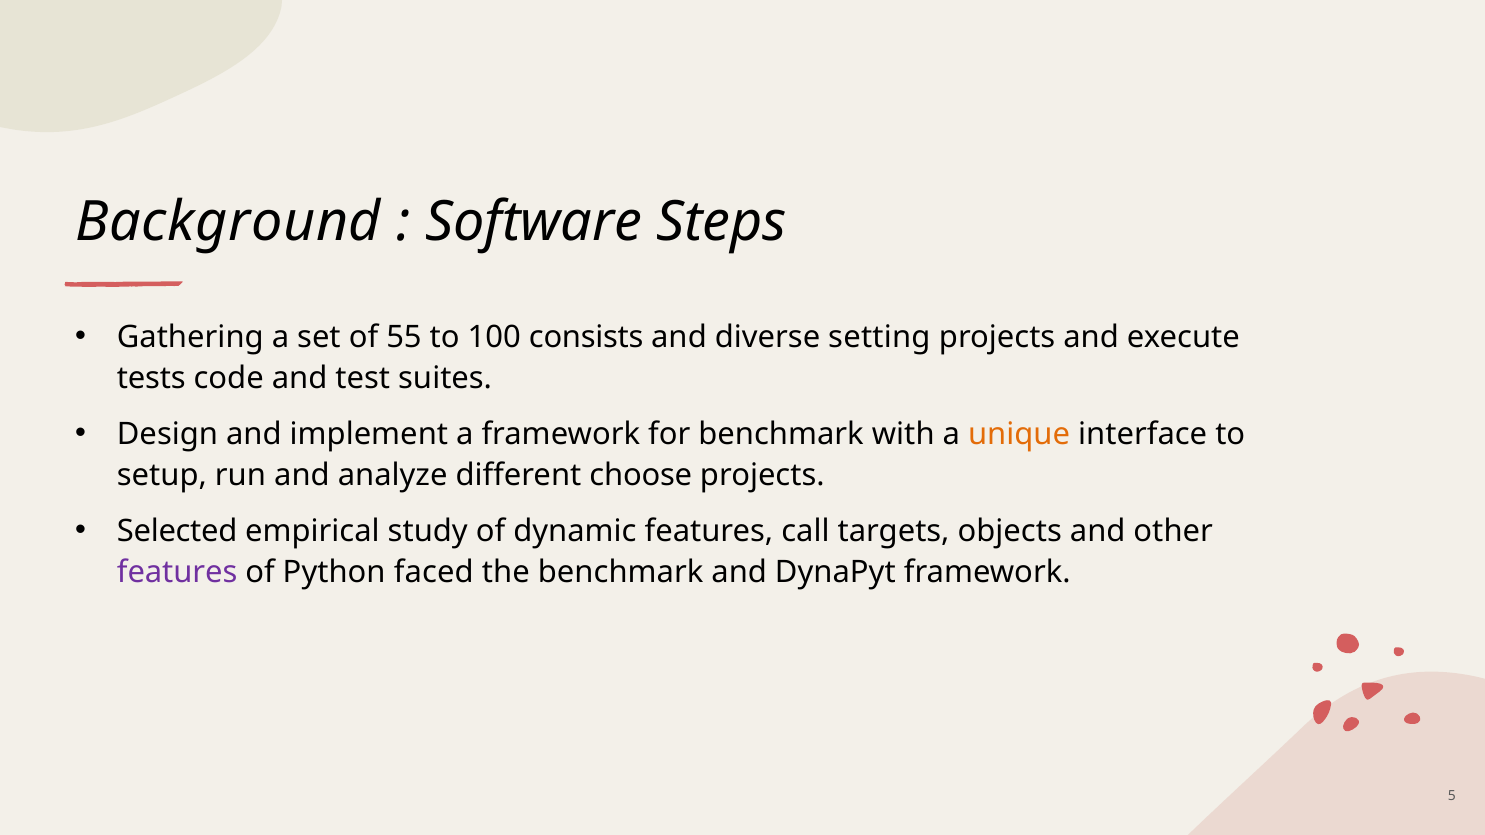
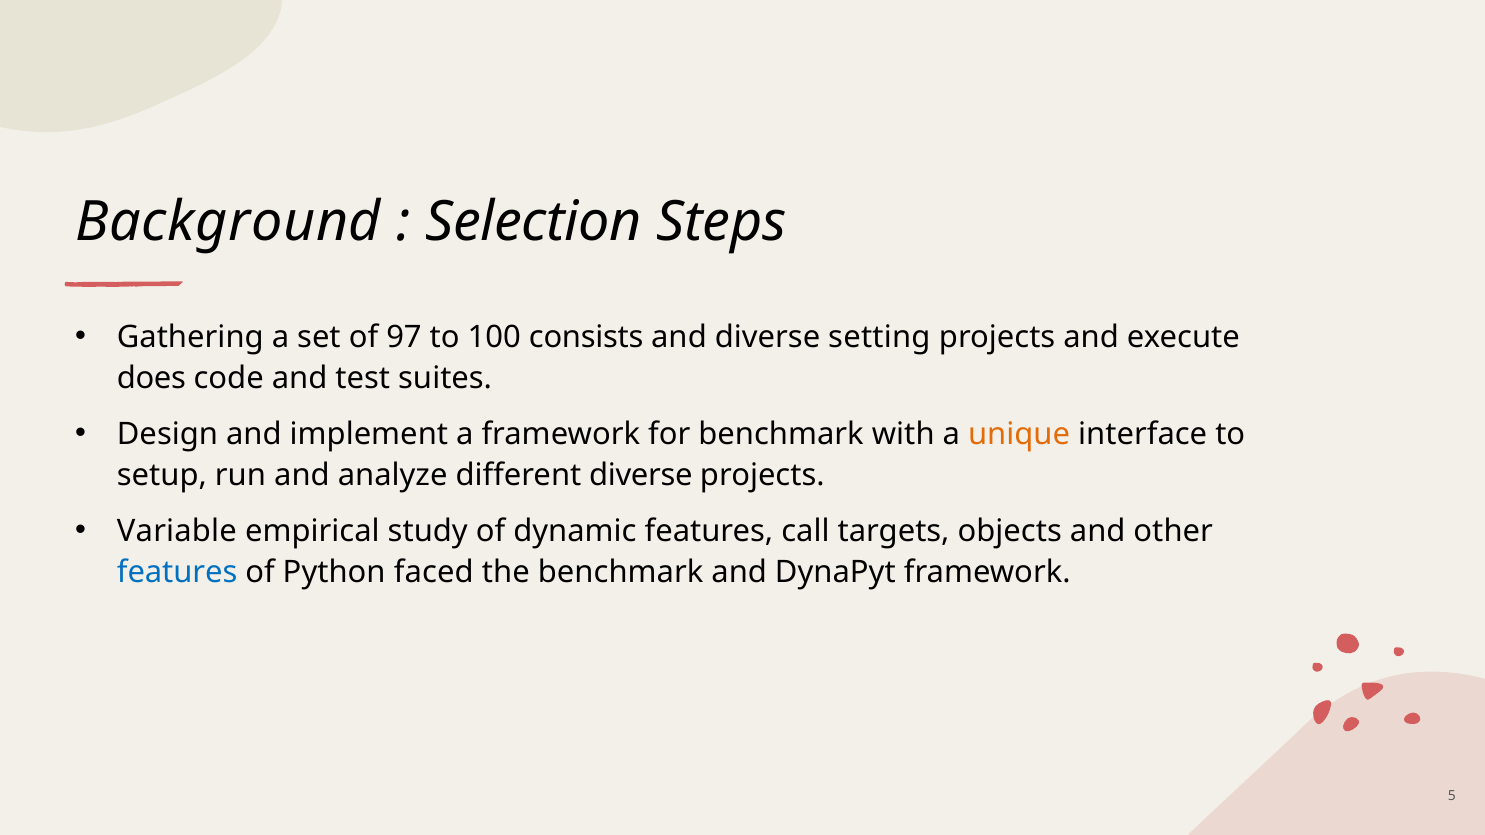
Software: Software -> Selection (534, 222)
55: 55 -> 97 (404, 337)
tests: tests -> does (151, 378)
different choose: choose -> diverse (641, 475)
Selected: Selected -> Variable (177, 532)
features colour: purple -> blue (177, 572)
